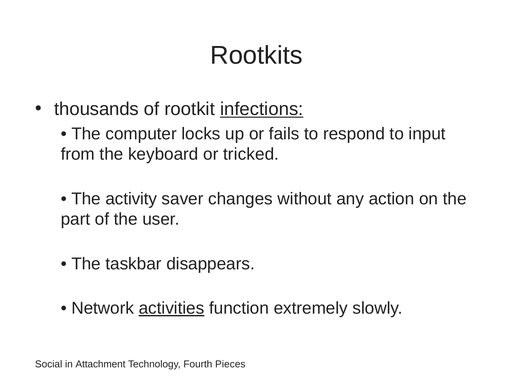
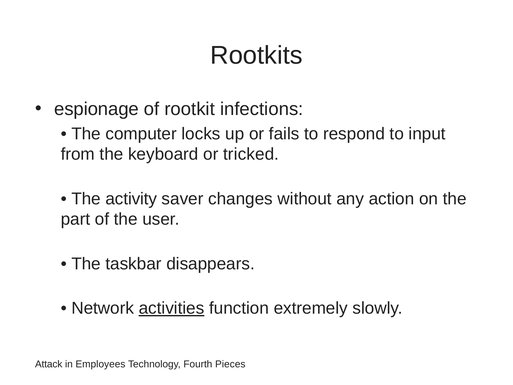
thousands: thousands -> espionage (97, 109)
infections underline: present -> none (262, 109)
Social: Social -> Attack (49, 364)
Attachment: Attachment -> Employees (100, 364)
